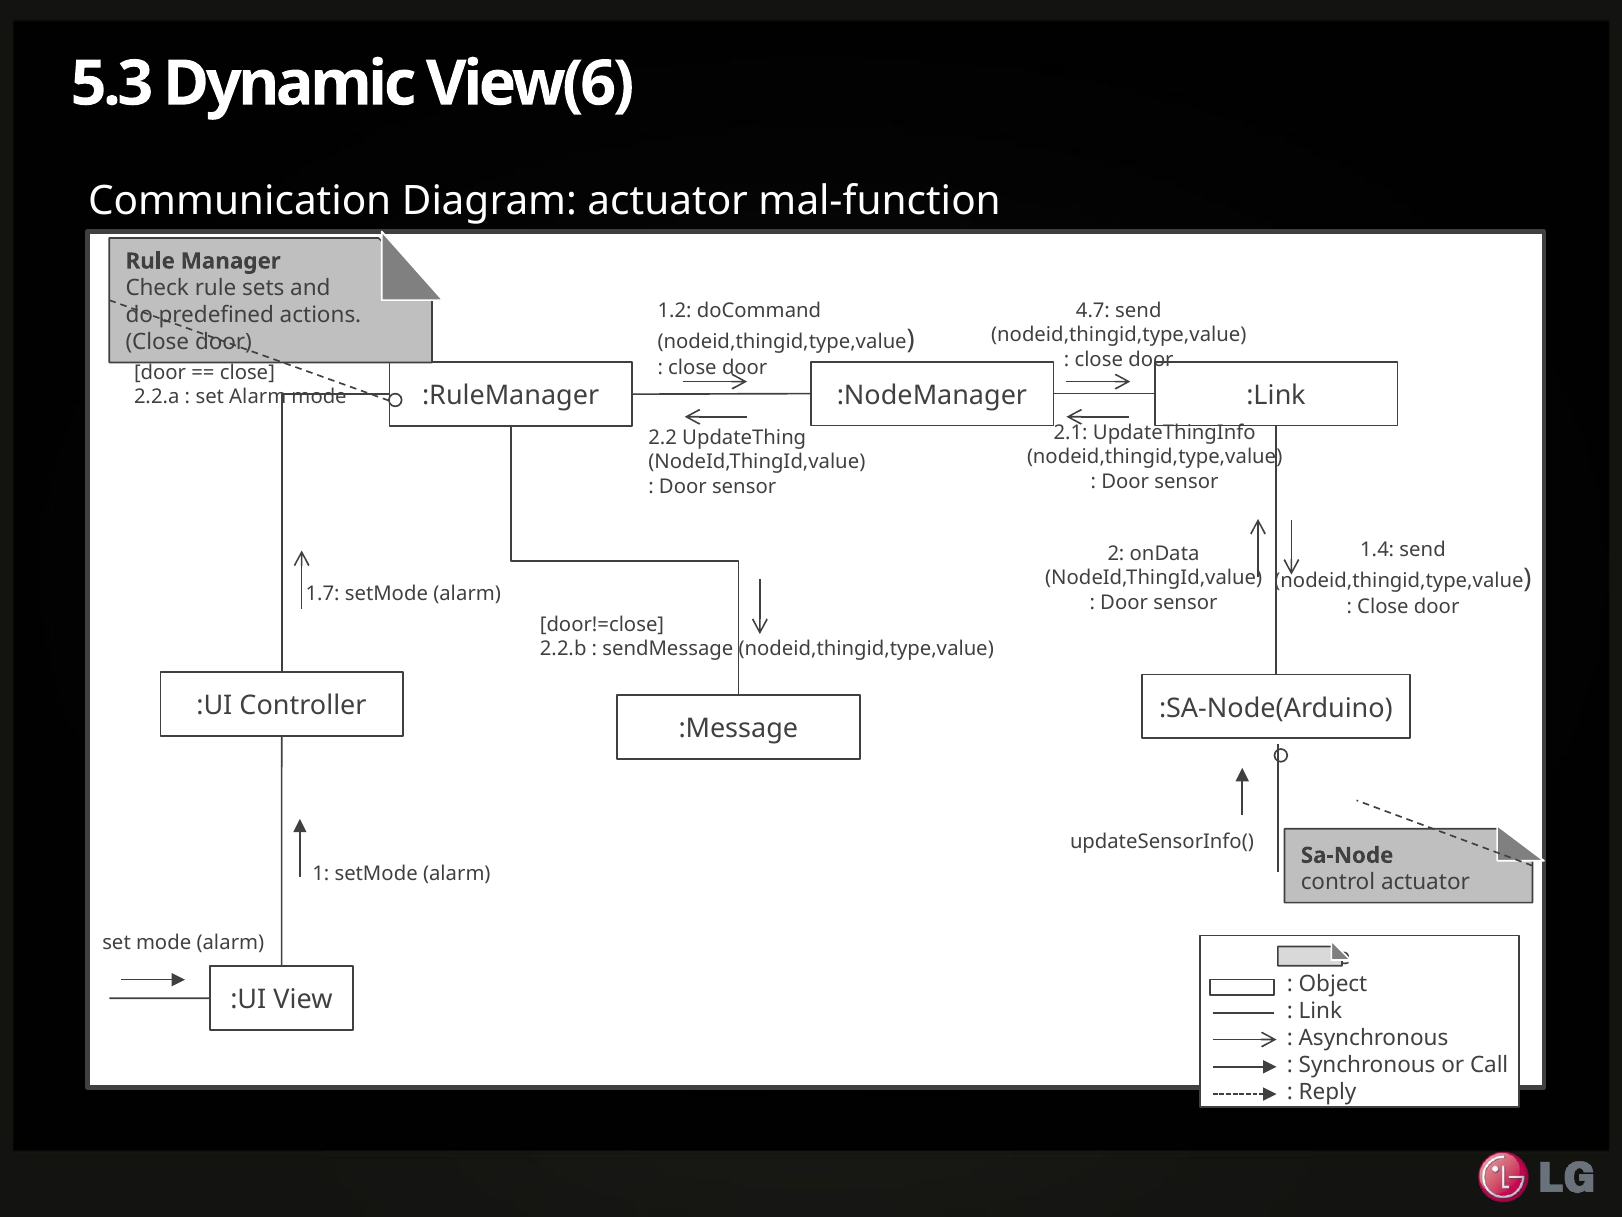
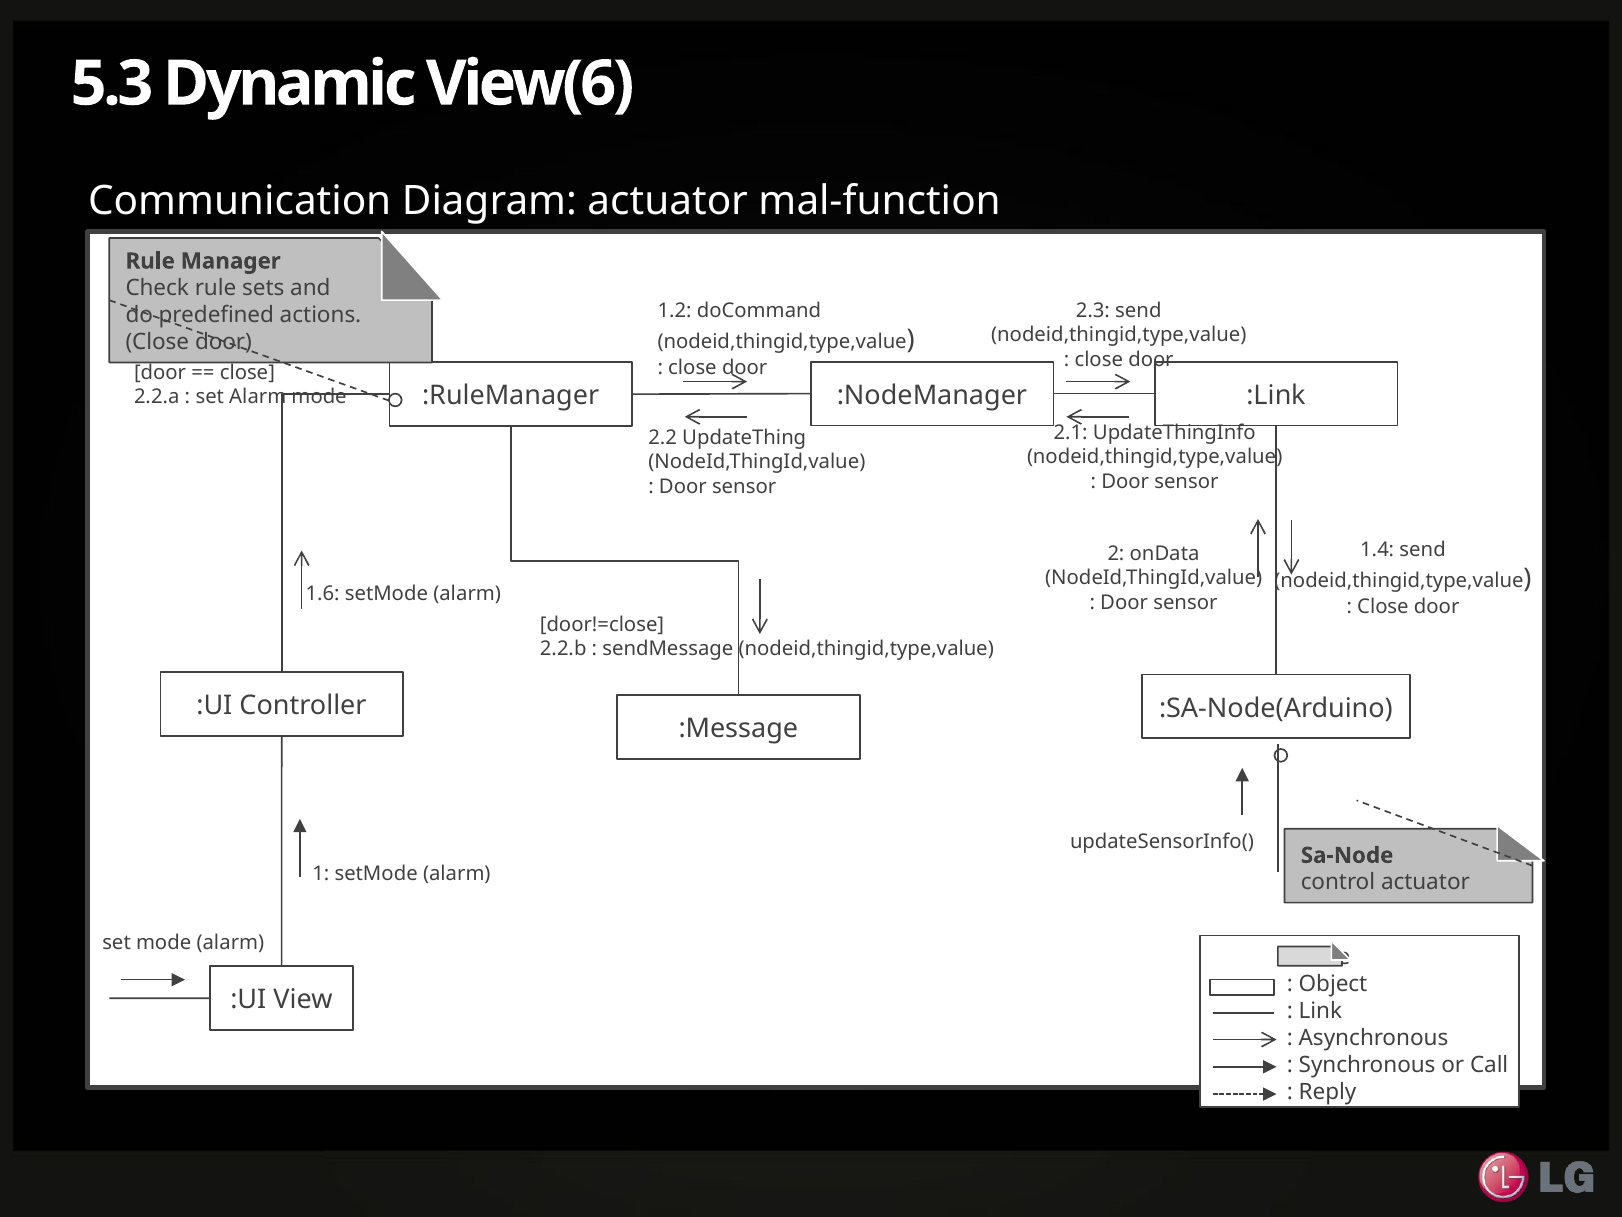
4.7: 4.7 -> 2.3 (1093, 311)
1.7: 1.7 -> 1.6 (323, 594)
